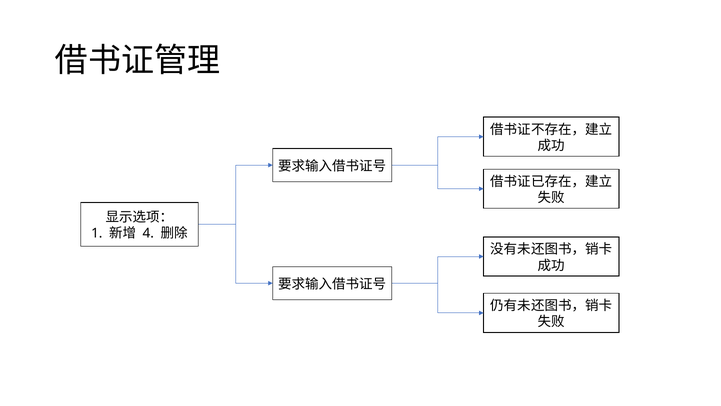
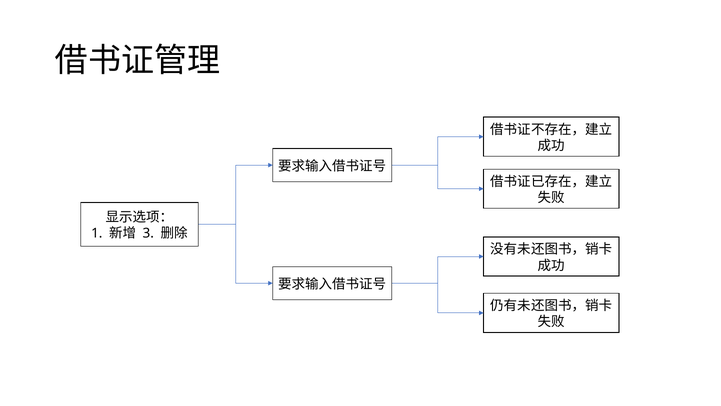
4: 4 -> 3 (148, 233)
